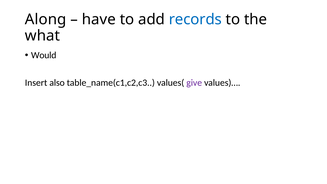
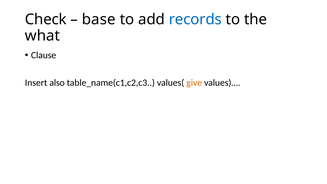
Along: Along -> Check (46, 19)
have: have -> base (99, 19)
Would: Would -> Clause (44, 55)
give colour: purple -> orange (194, 83)
